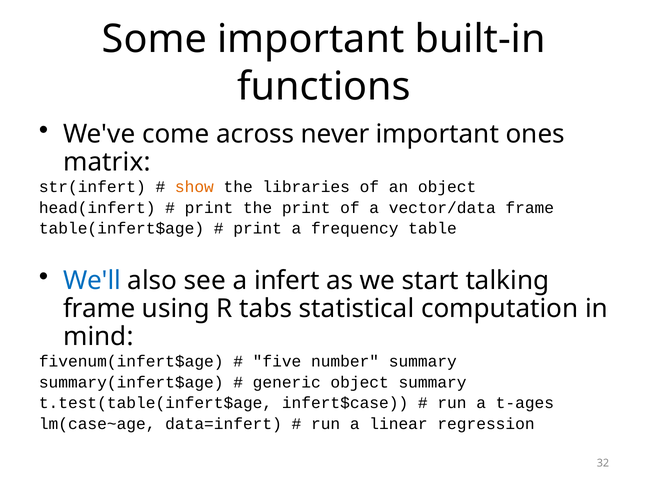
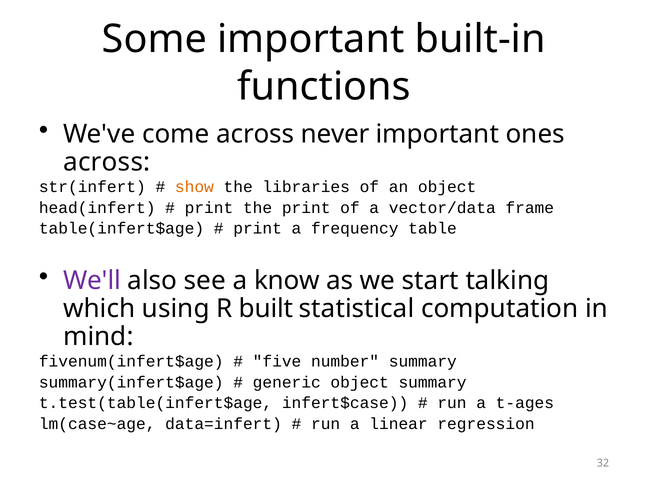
matrix: matrix -> across (107, 162)
We'll colour: blue -> purple (92, 280)
infert: infert -> know (287, 280)
frame: frame -> which (99, 309)
tabs: tabs -> built (266, 309)
